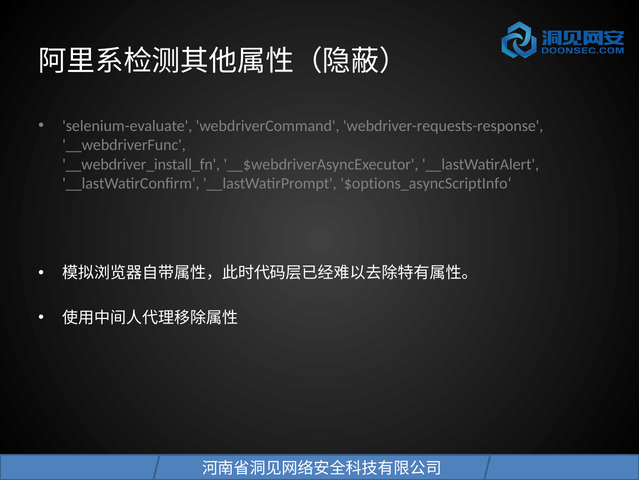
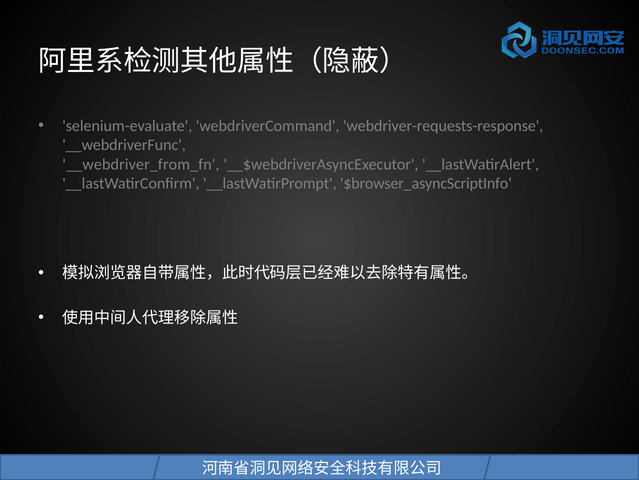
__webdriver_install_fn: __webdriver_install_fn -> __webdriver_from_fn (141, 164)
$options_asyncScriptInfo‘: $options_asyncScriptInfo‘ -> $browser_asyncScriptInfo‘ (426, 183)
